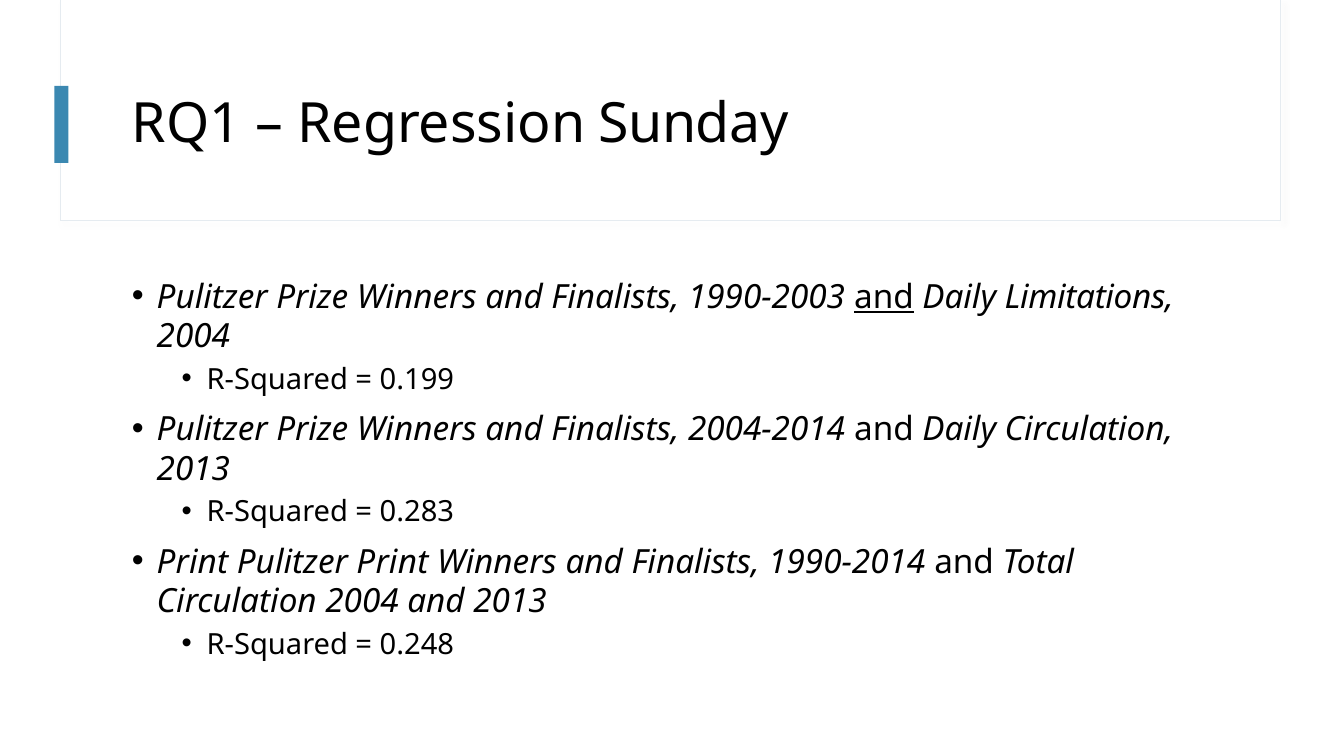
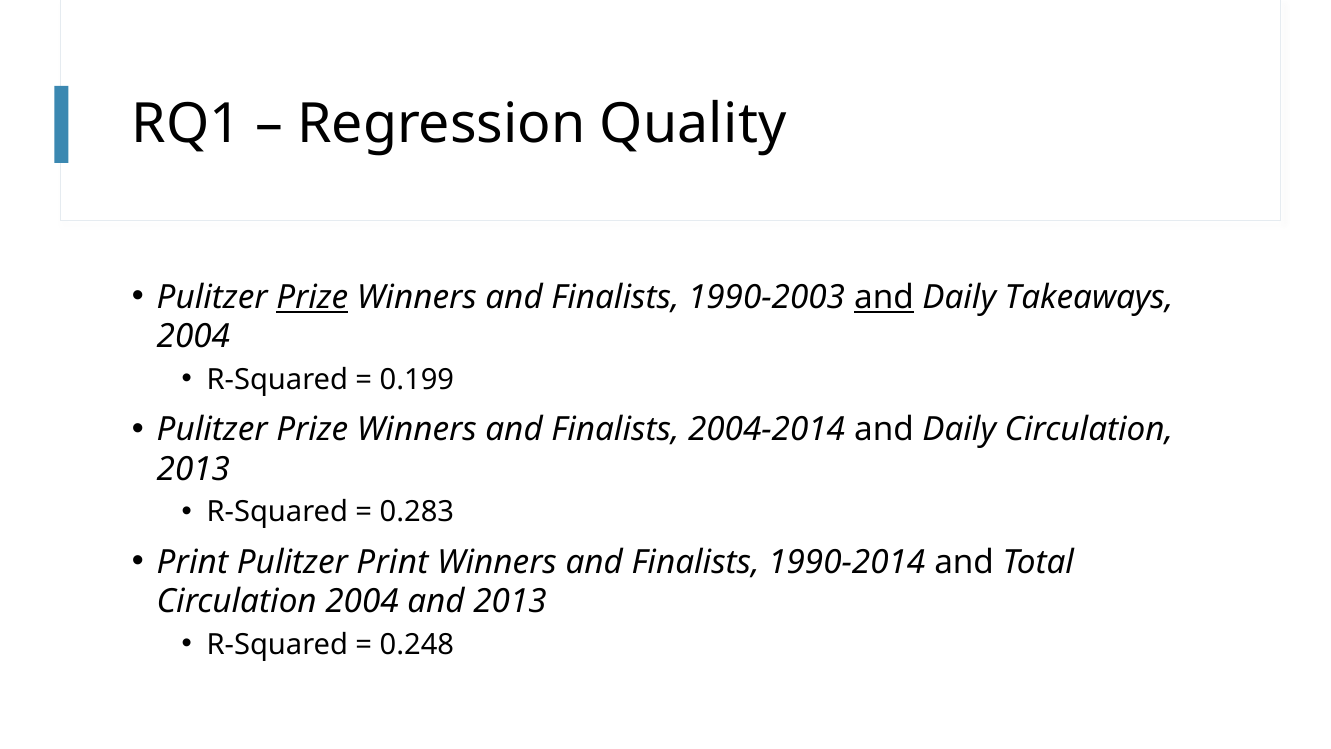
Sunday: Sunday -> Quality (693, 124)
Prize underline: none -> present (312, 297)
Limitations: Limitations -> Takeaways (1089, 297)
